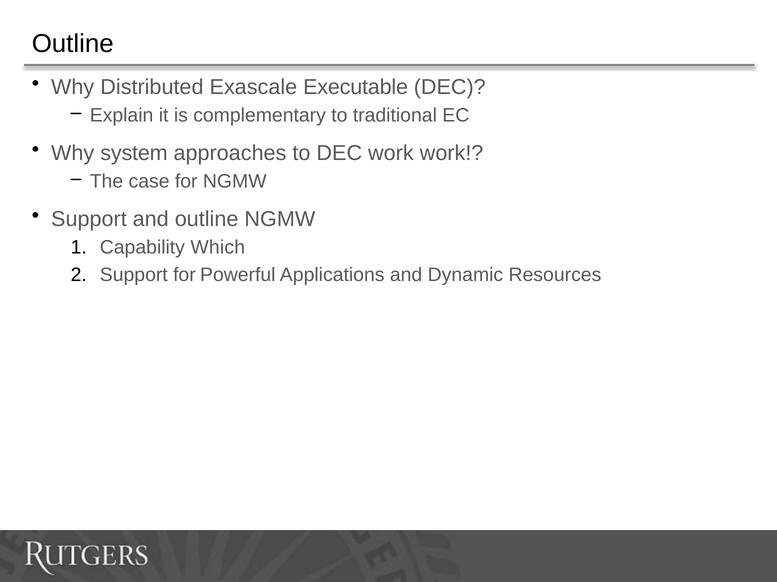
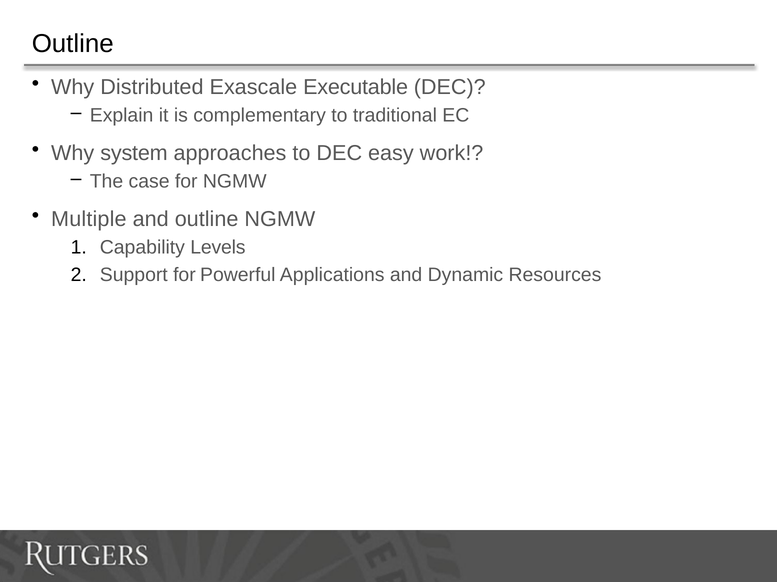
DEC work: work -> easy (391, 153)
Support: Support -> Multiple (89, 219)
Which: Which -> Levels (218, 248)
